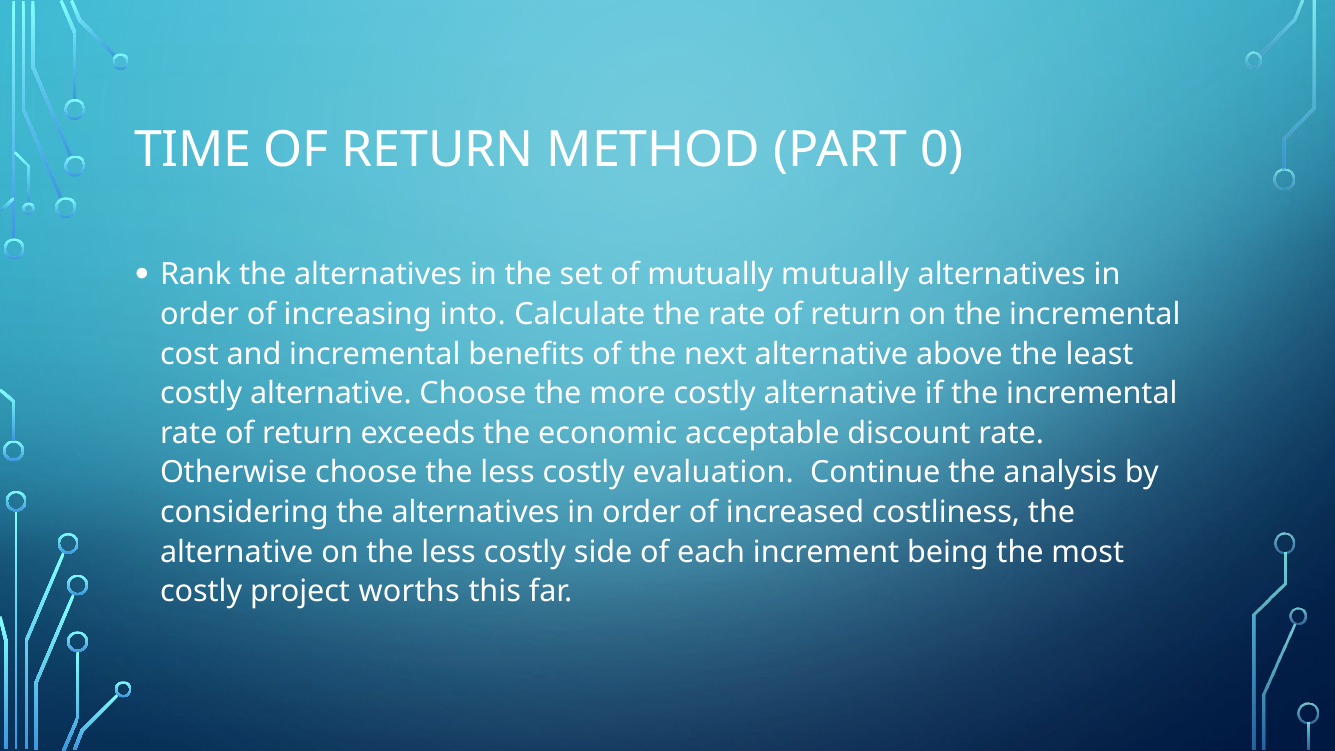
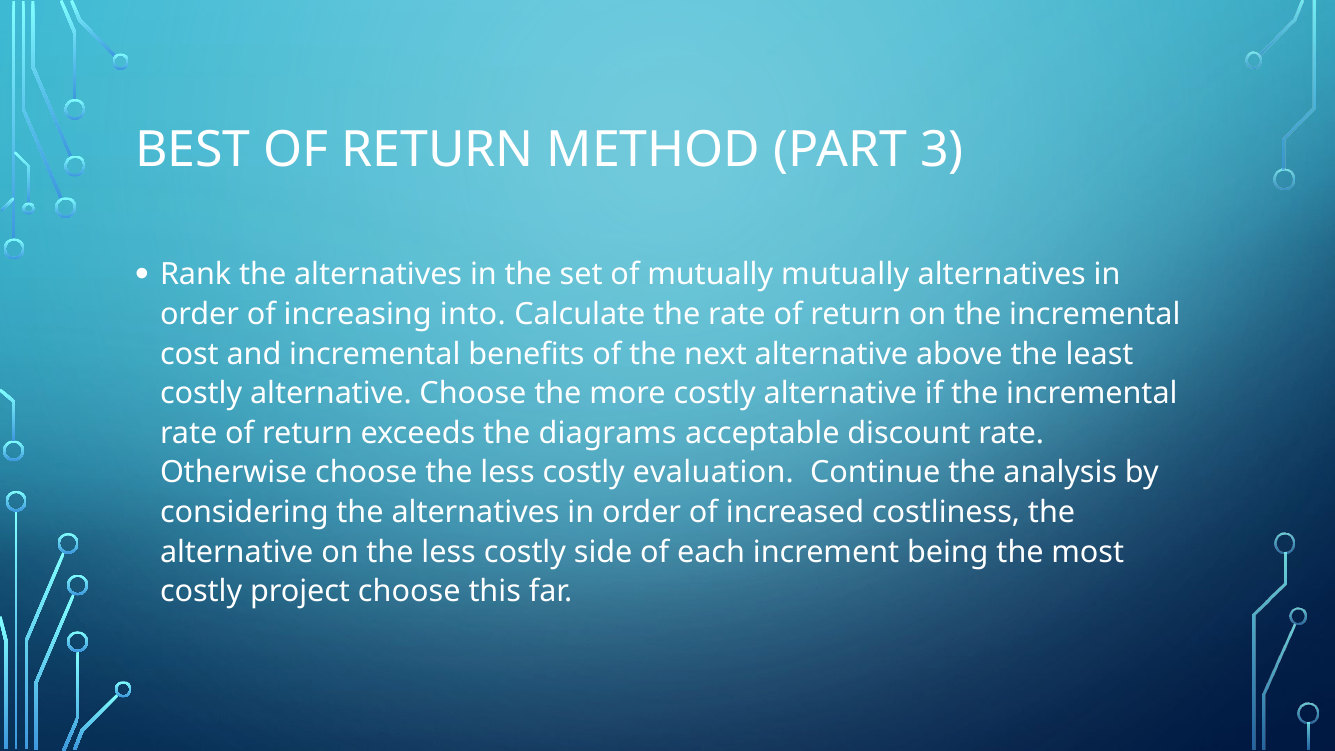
TIME: TIME -> BEST (193, 150)
0: 0 -> 3 (942, 150)
economic: economic -> diagrams (608, 433)
project worths: worths -> choose (409, 592)
